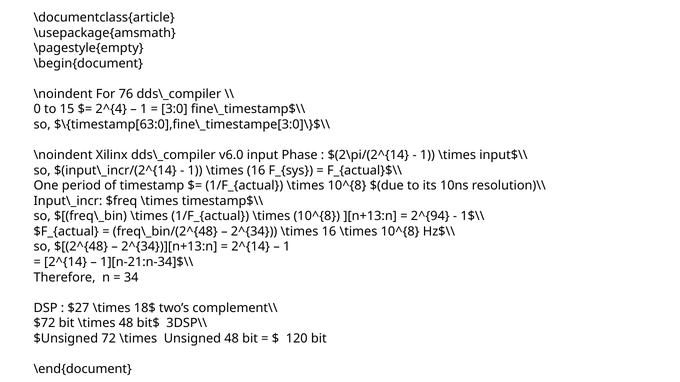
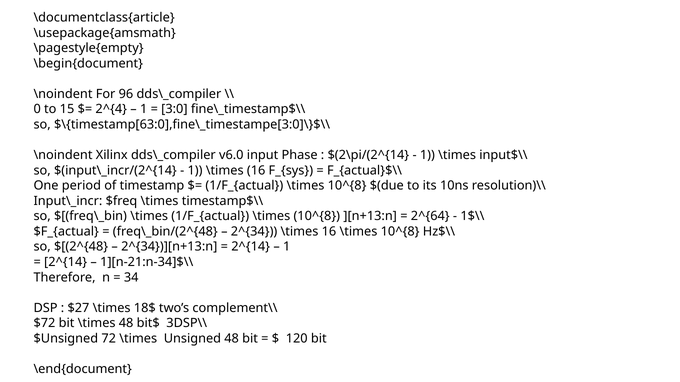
76: 76 -> 96 (126, 94)
2^{94: 2^{94 -> 2^{64 (430, 216)
